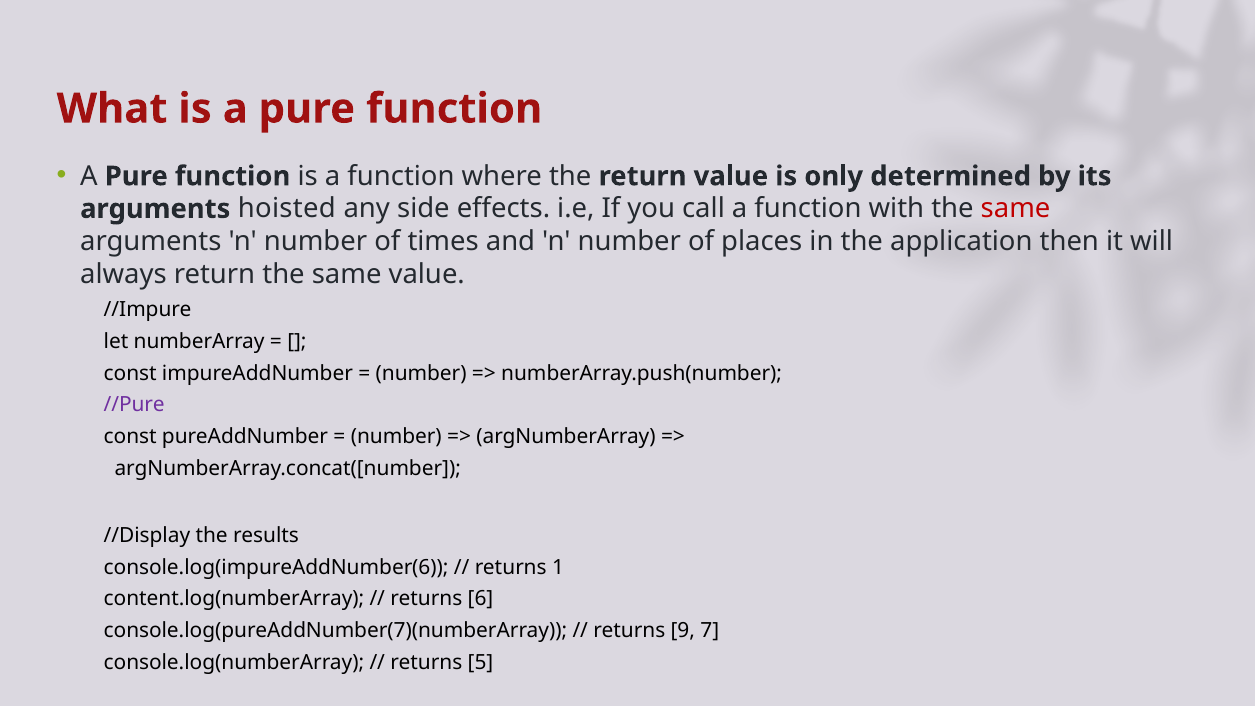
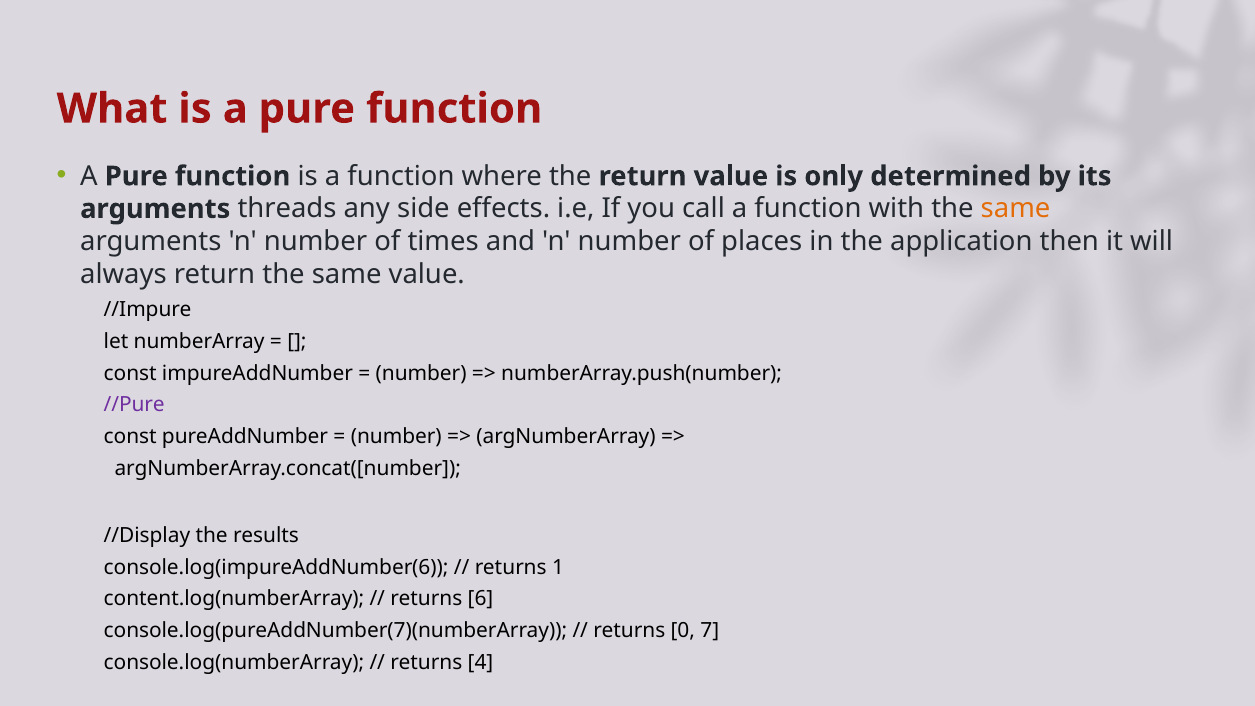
hoisted: hoisted -> threads (287, 209)
same colour: red -> orange (1016, 209)
9: 9 -> 0 (683, 631)
5: 5 -> 4 (481, 663)
